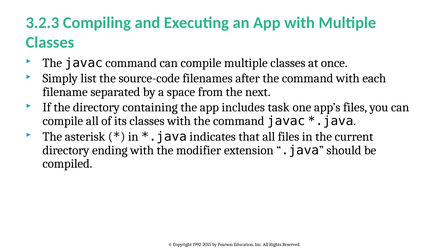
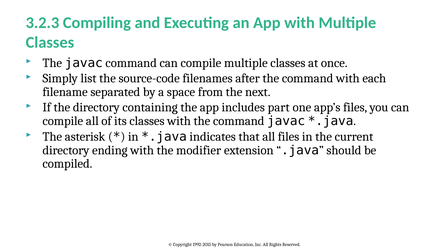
task: task -> part (279, 107)
